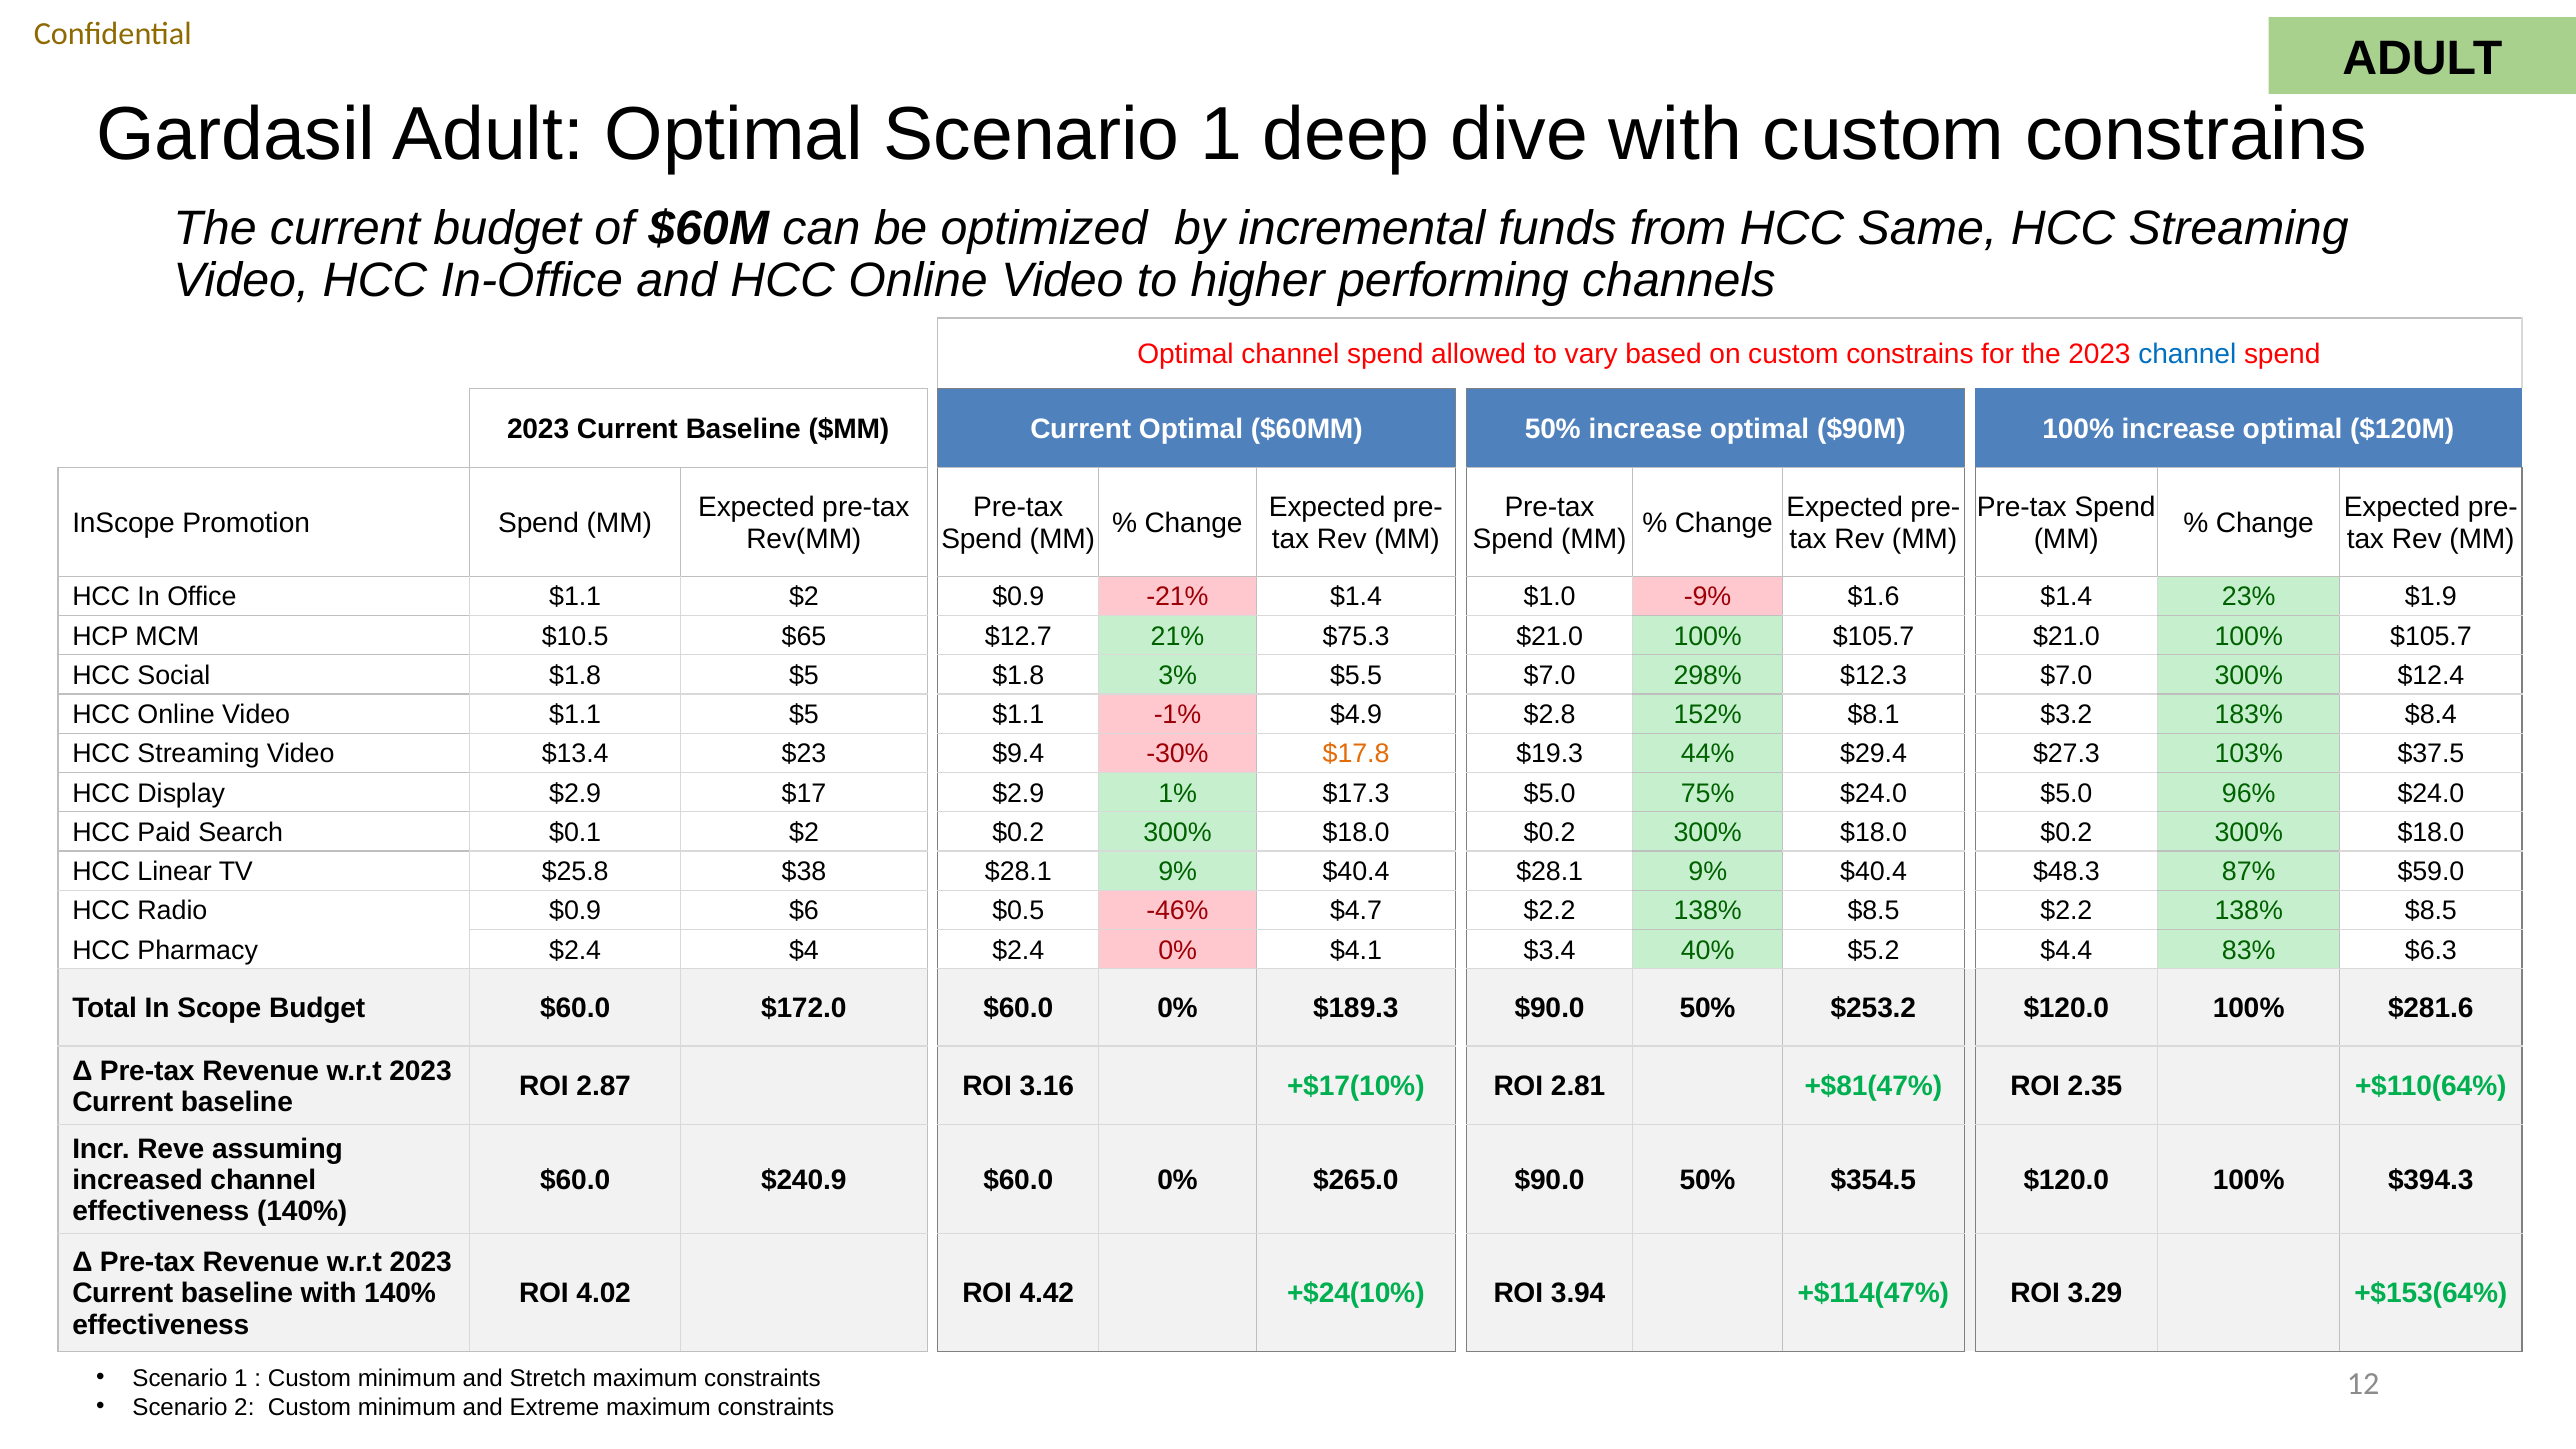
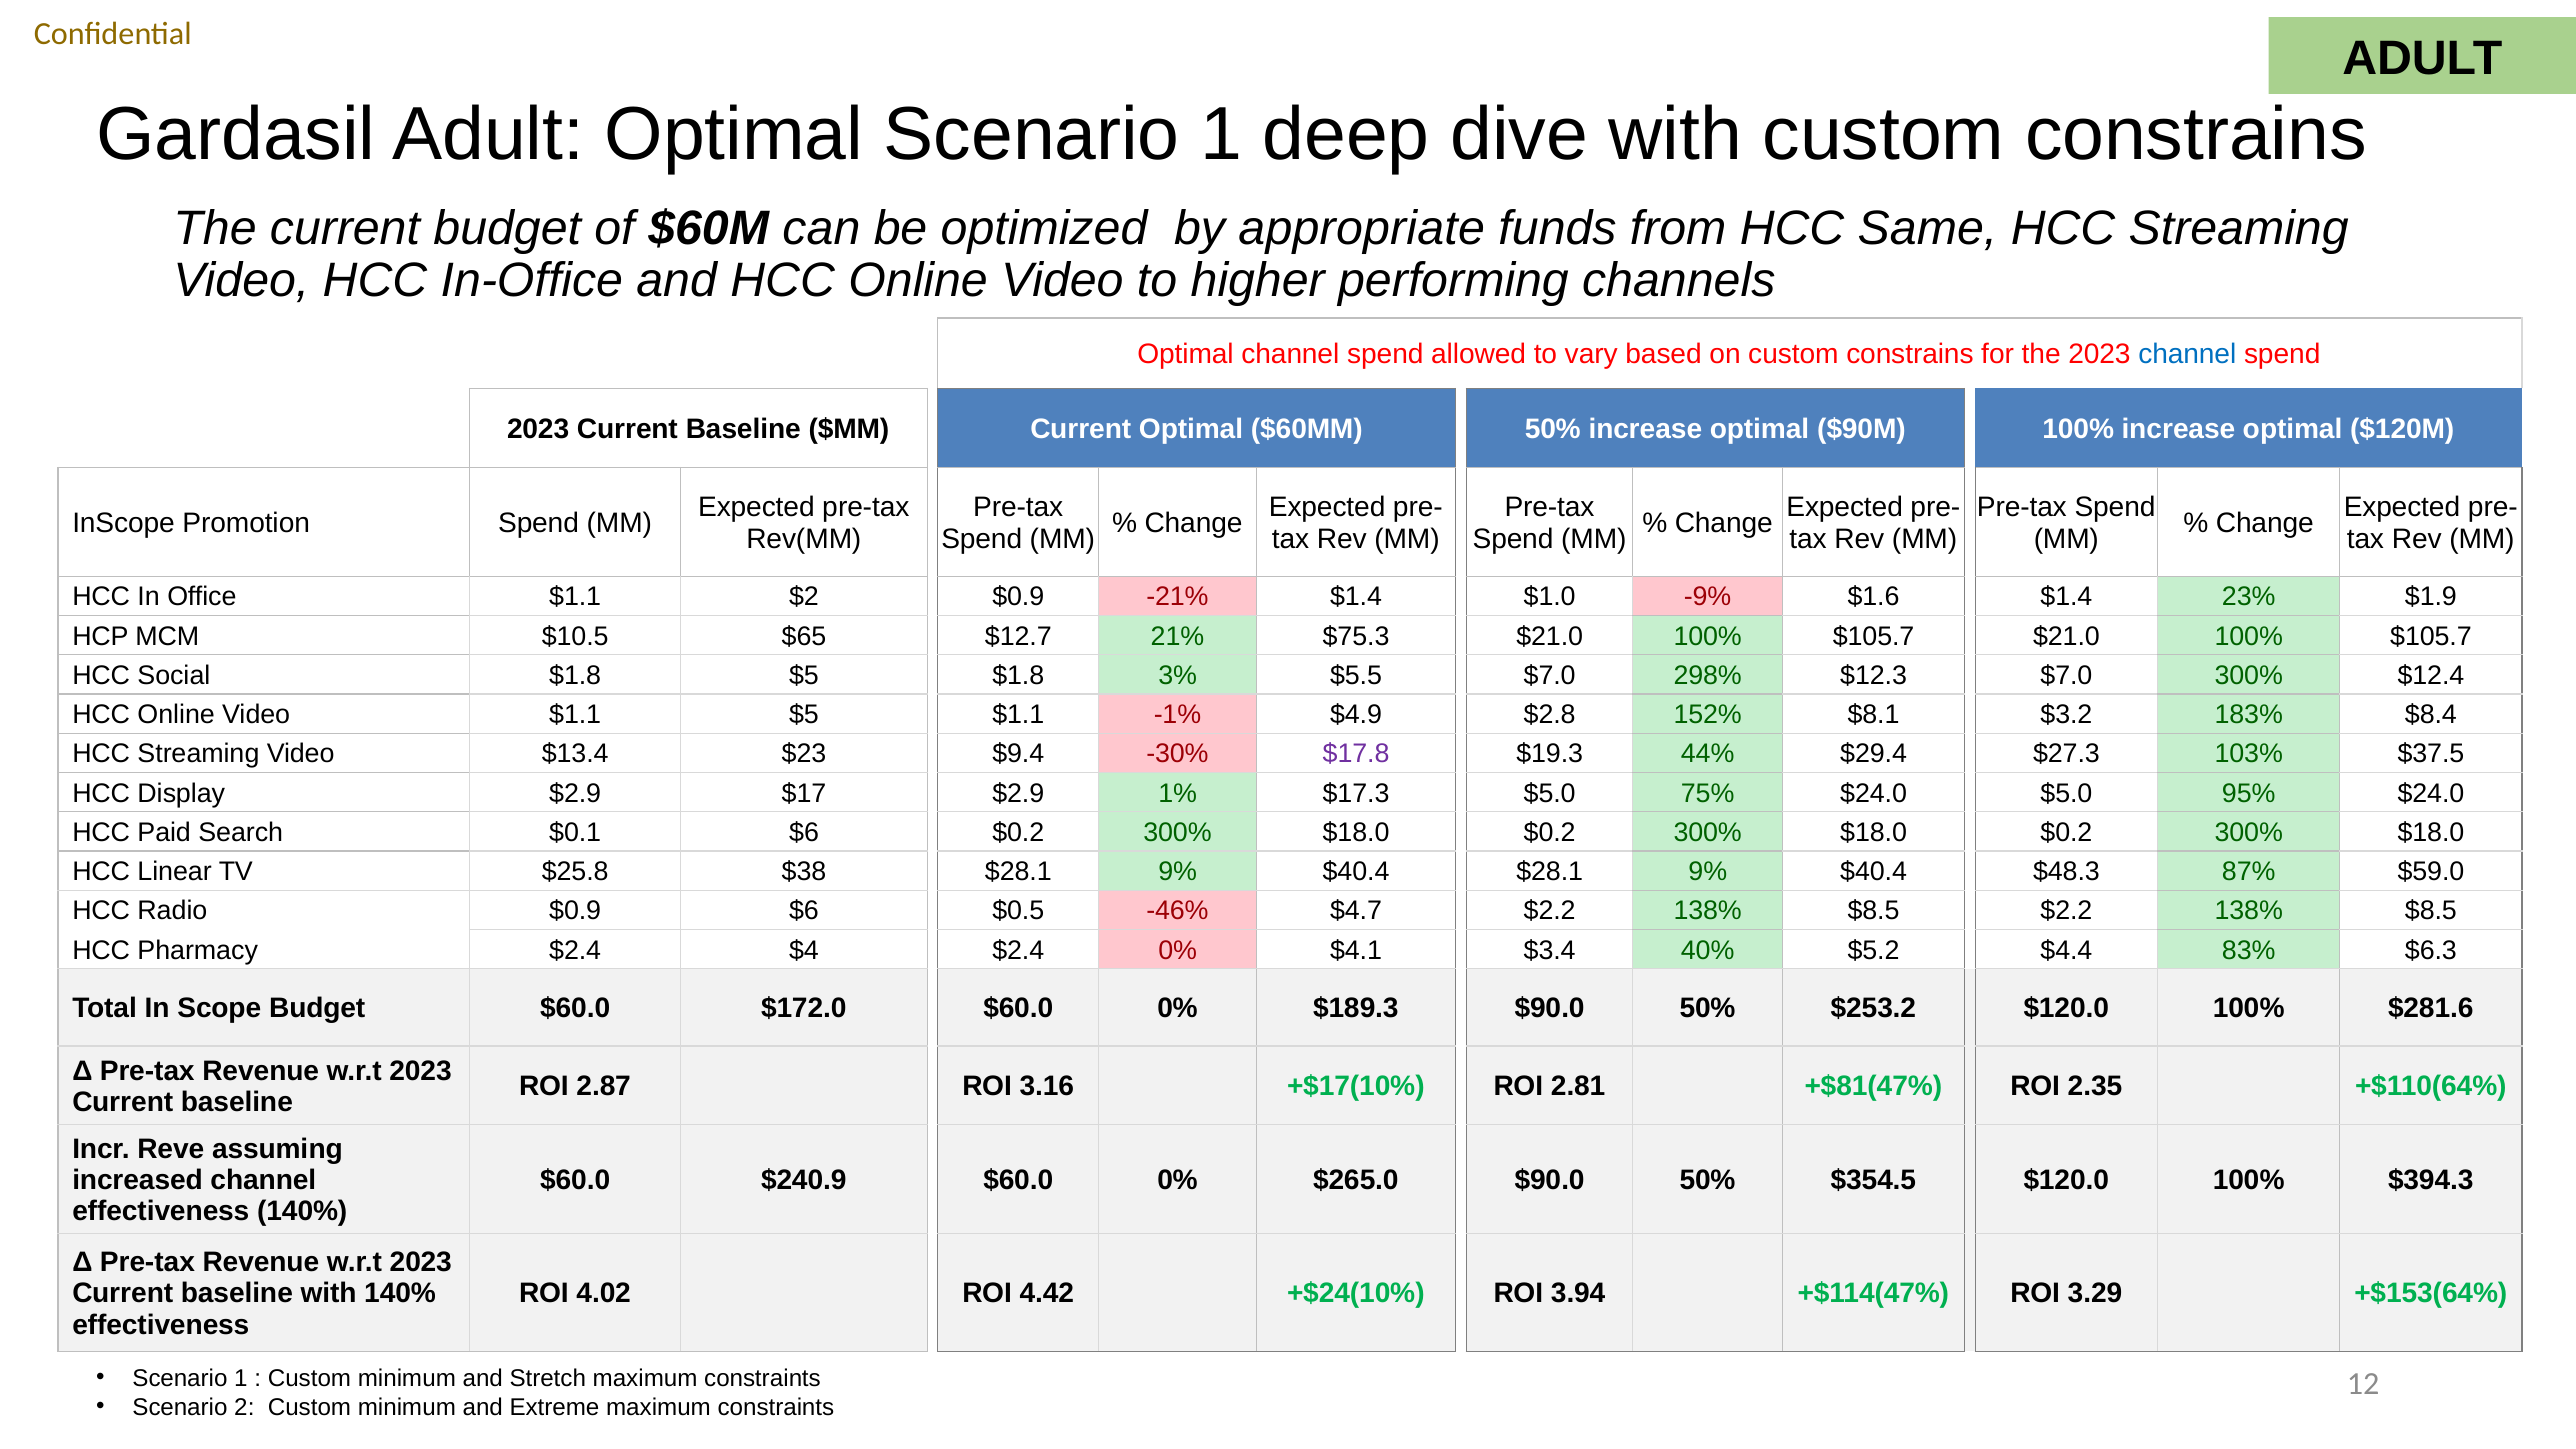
incremental: incremental -> appropriate (1362, 228)
$17.8 colour: orange -> purple (1356, 754)
96%: 96% -> 95% (2249, 793)
$0.1 $2: $2 -> $6 (804, 833)
